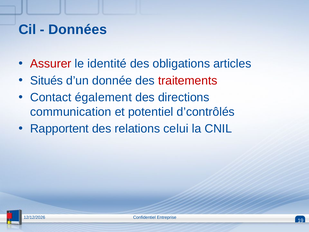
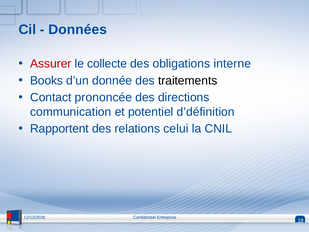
identité: identité -> collecte (107, 64)
articles: articles -> interne (232, 64)
Situés: Situés -> Books (47, 81)
traitements colour: red -> black (188, 81)
également: également -> prononcée (103, 97)
d’contrôlés: d’contrôlés -> d’définition (206, 112)
